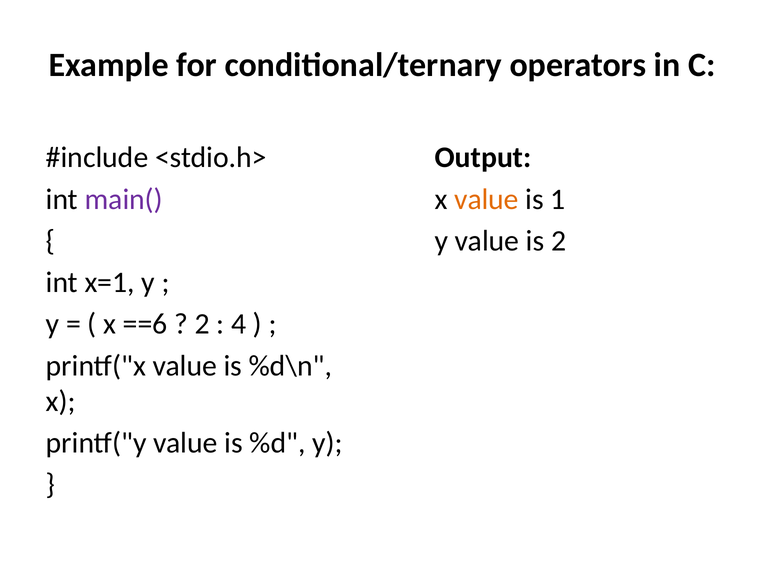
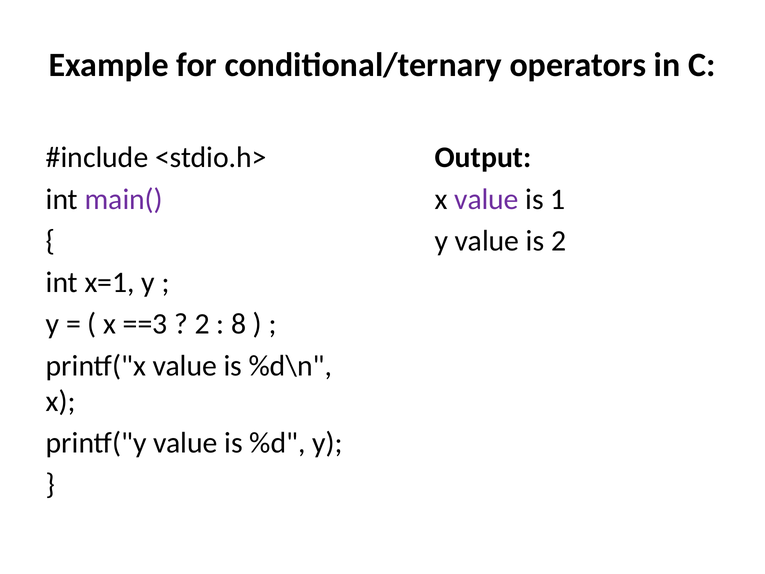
value colour: orange -> purple (486, 199)
==6: ==6 -> ==3 (145, 324)
4: 4 -> 8 (239, 324)
